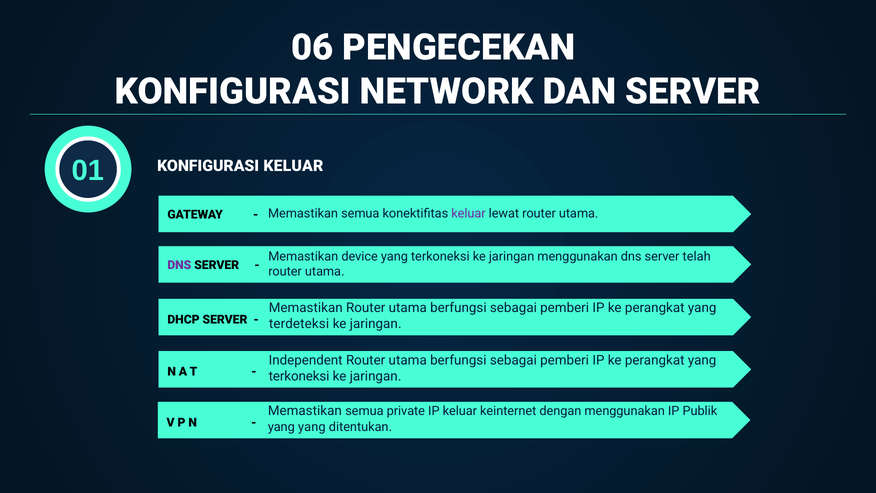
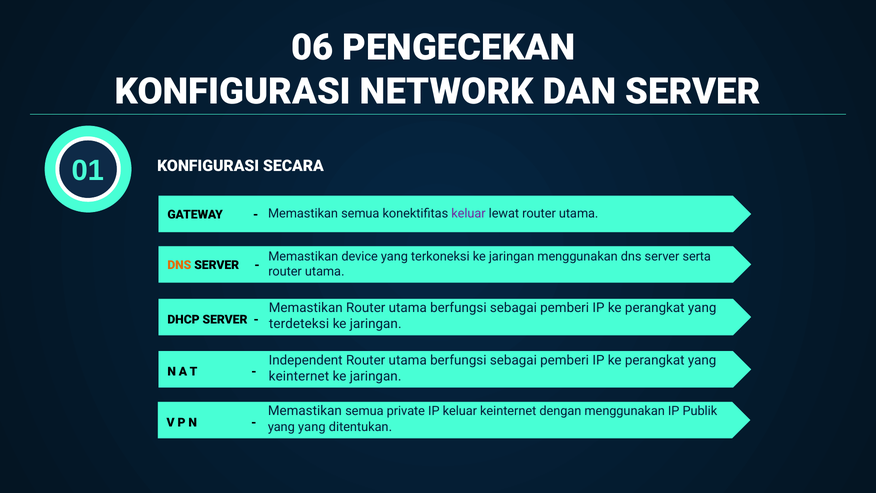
KONFIGURASI KELUAR: KELUAR -> SECARA (293, 166)
telah: telah -> serta (697, 256)
DNS colour: purple -> orange (179, 265)
terkoneksi: terkoneksi -> keinternet (299, 376)
